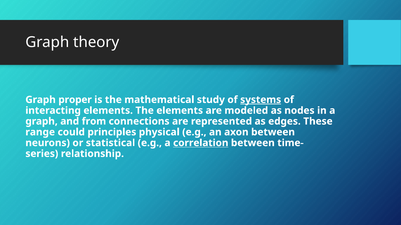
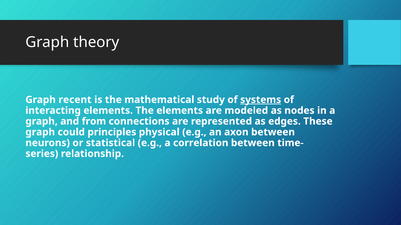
proper: proper -> recent (75, 100)
range: range -> graph (40, 132)
correlation underline: present -> none (201, 143)
